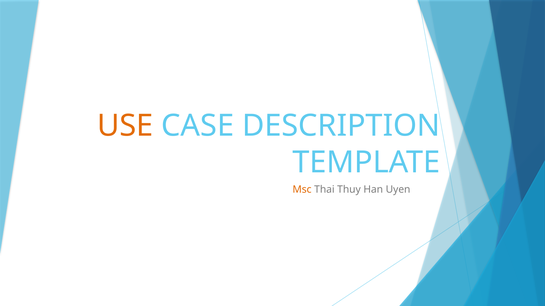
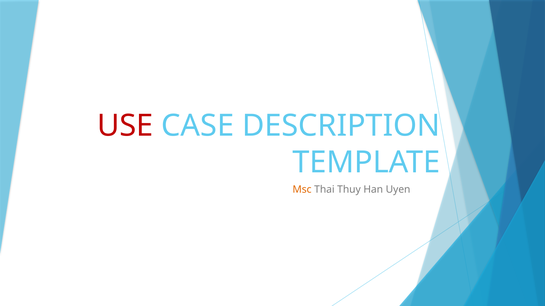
USE colour: orange -> red (125, 126)
